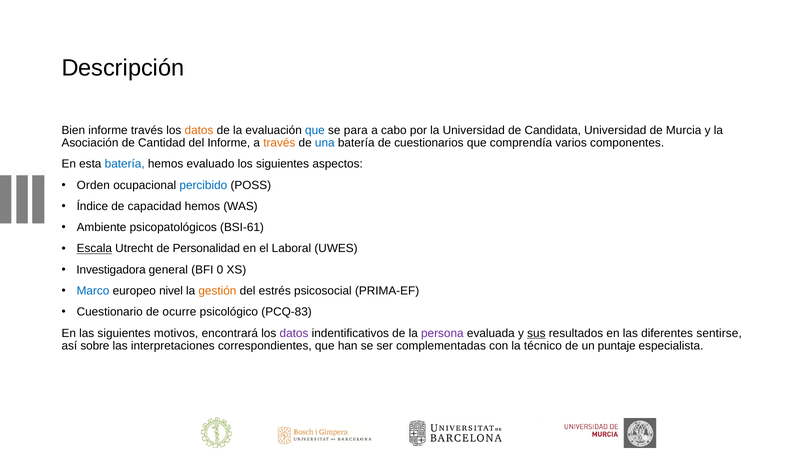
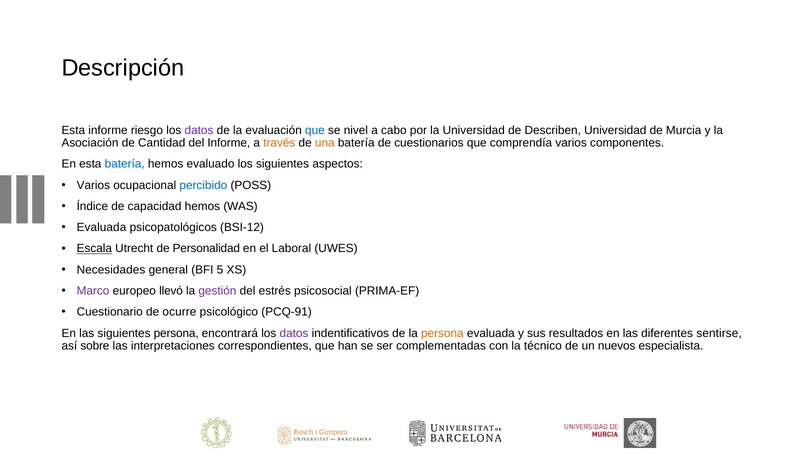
Bien: Bien -> Esta (73, 130)
informe través: través -> riesgo (147, 130)
datos colour: orange -> purple (199, 130)
para: para -> nivel (356, 130)
Candidata: Candidata -> Describen (553, 130)
una colour: blue -> orange (325, 143)
Orden: Orden -> Varios (93, 185)
Ambiente: Ambiente -> Evaluada (101, 227)
BSI-61: BSI-61 -> BSI-12 (242, 227)
Investigadora: Investigadora -> Necesidades (111, 270)
0: 0 -> 5 (220, 270)
Marco colour: blue -> purple (93, 291)
nivel: nivel -> llevó (171, 291)
gestión colour: orange -> purple (217, 291)
PCQ-83: PCQ-83 -> PCQ-91 (287, 312)
siguientes motivos: motivos -> persona (176, 333)
persona colour: purple -> orange (442, 333)
sus underline: present -> none (536, 333)
puntaje: puntaje -> nuevos (617, 346)
